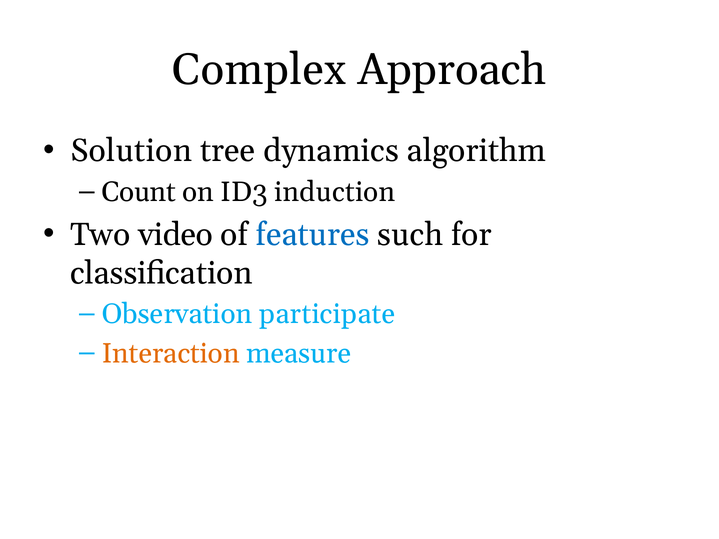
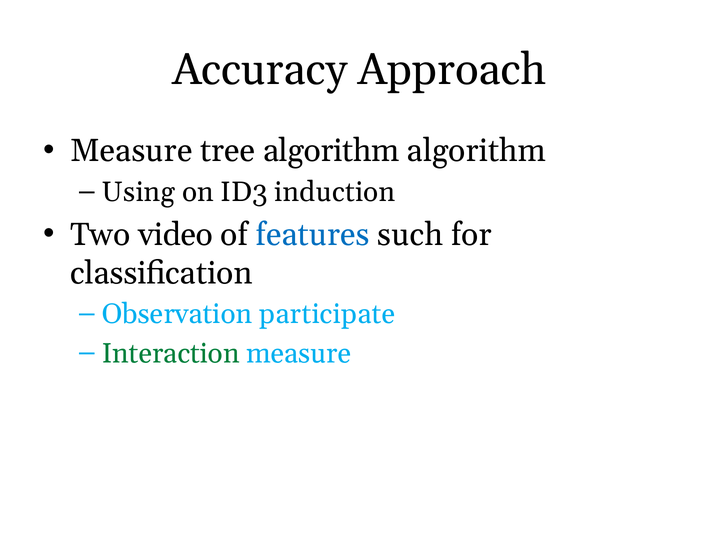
Complex: Complex -> Accuracy (260, 70)
Solution: Solution -> Measure (131, 151)
tree dynamics: dynamics -> algorithm (331, 151)
Count: Count -> Using (138, 192)
Interaction colour: orange -> green (171, 353)
